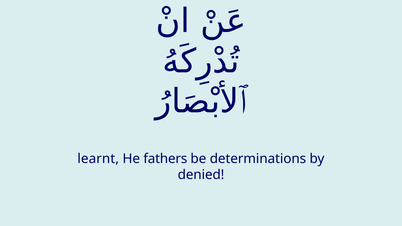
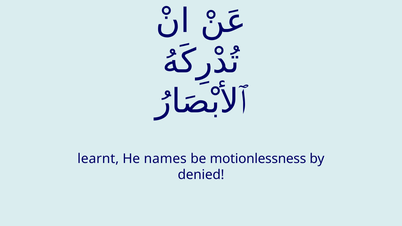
fathers: fathers -> names (165, 159)
determinations: determinations -> motionlessness (258, 159)
